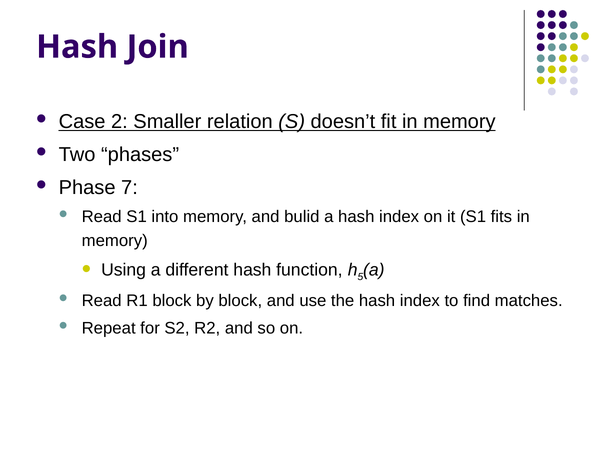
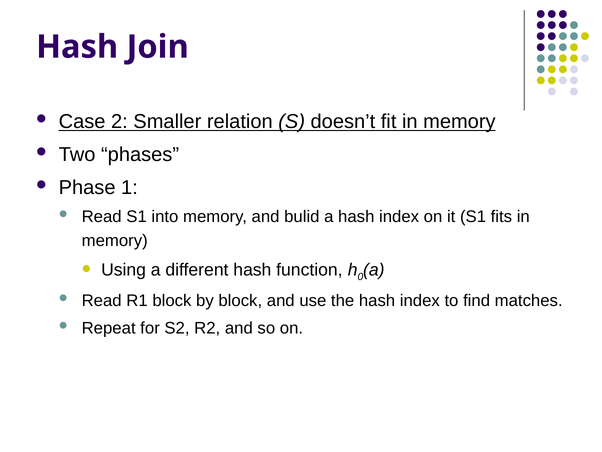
7: 7 -> 1 (129, 187)
5: 5 -> 0 (360, 276)
